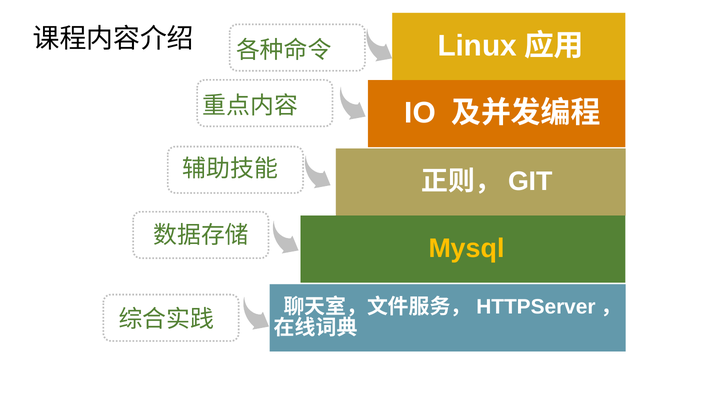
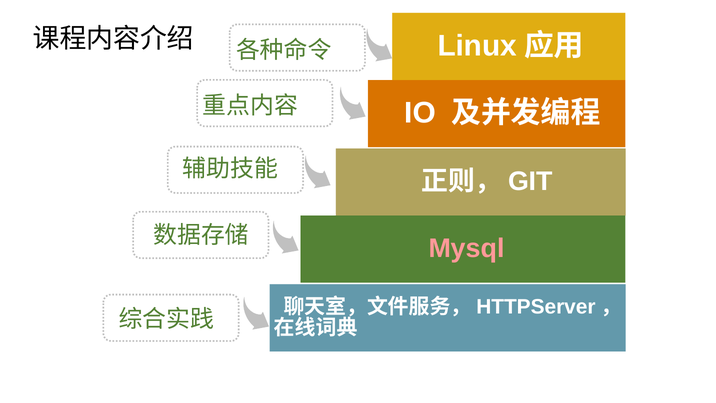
Mysql colour: yellow -> pink (467, 248)
